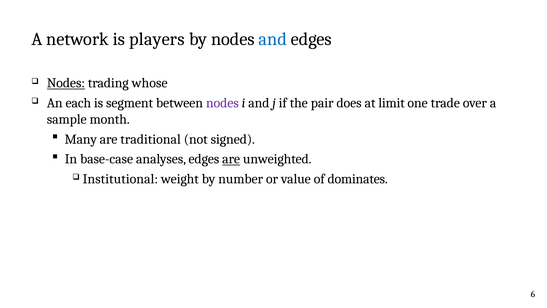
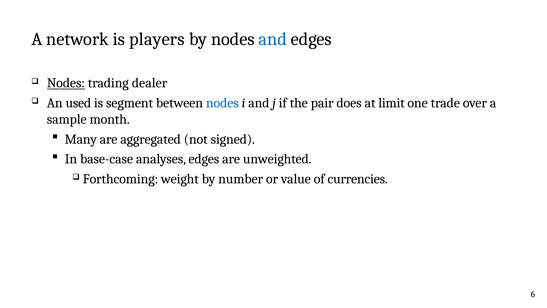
whose: whose -> dealer (150, 83)
each: each -> used (78, 103)
nodes colour: purple -> blue (222, 103)
traditional: traditional -> aggregated (151, 139)
are underline: present -> none (231, 159)
Institutional: Institutional -> Forthcoming (120, 179)
dominates: dominates -> currencies (358, 179)
